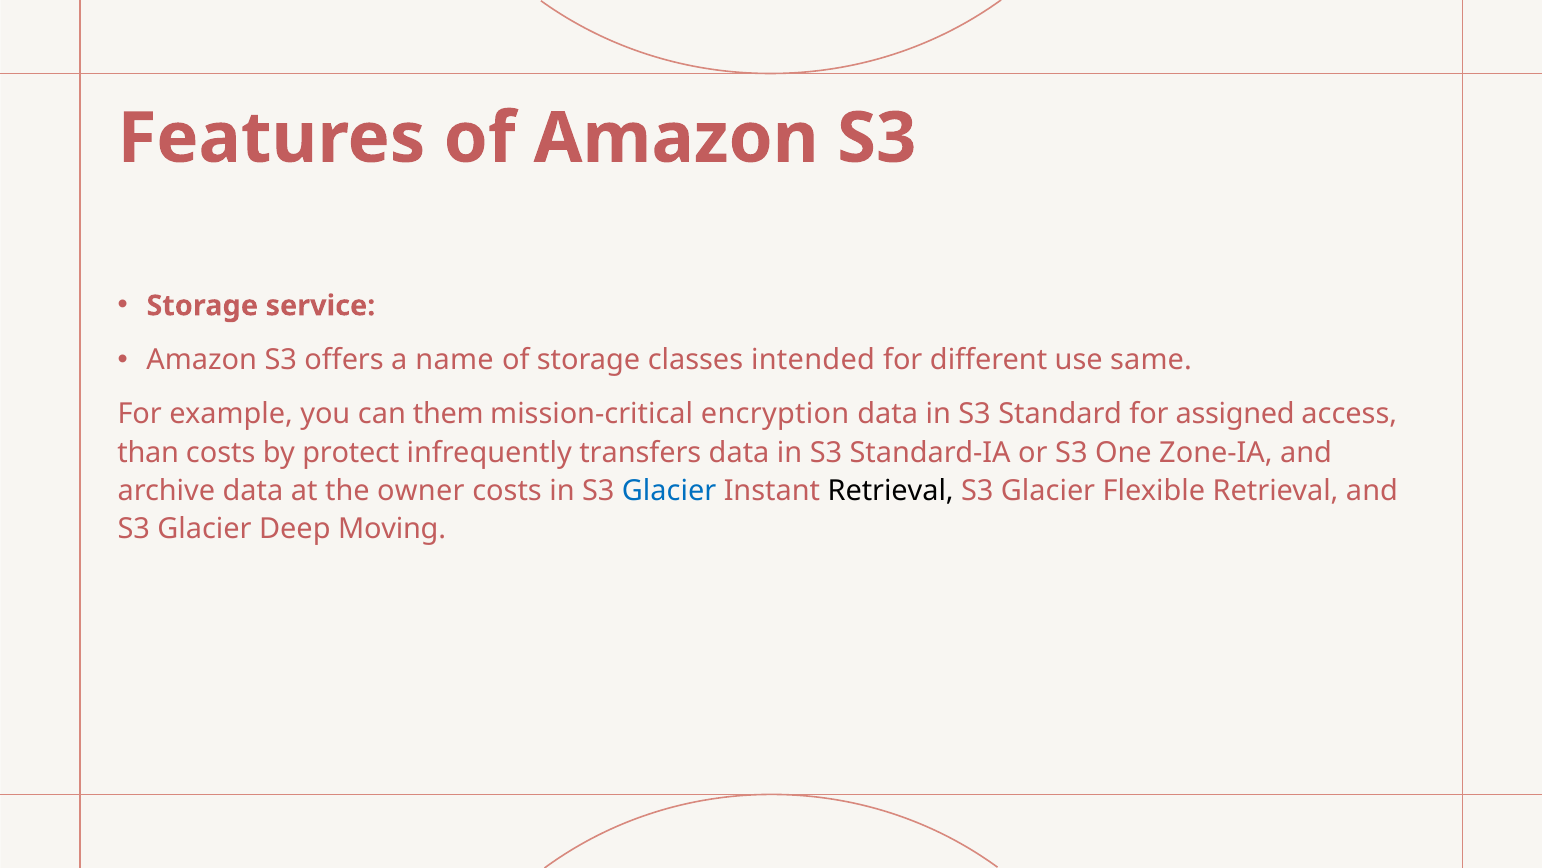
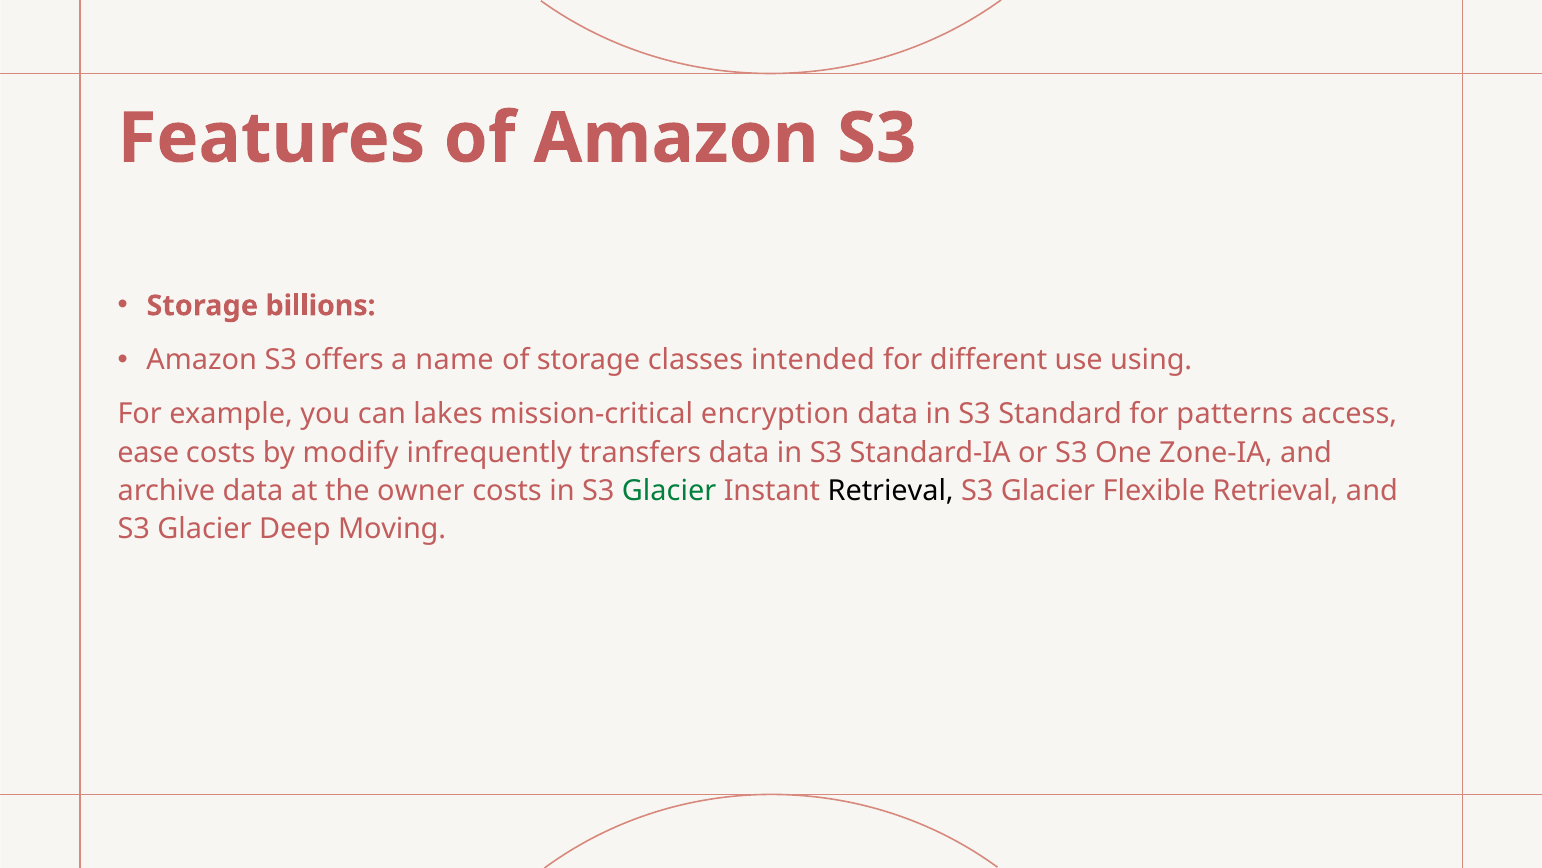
service: service -> billions (321, 306)
same: same -> using (1151, 360)
them: them -> lakes (448, 414)
assigned: assigned -> patterns (1235, 414)
than: than -> ease (148, 452)
protect: protect -> modify (351, 452)
Glacier colour: blue -> green (669, 490)
